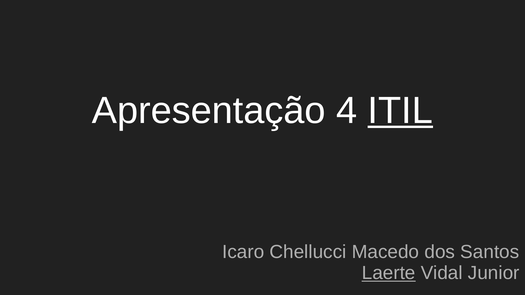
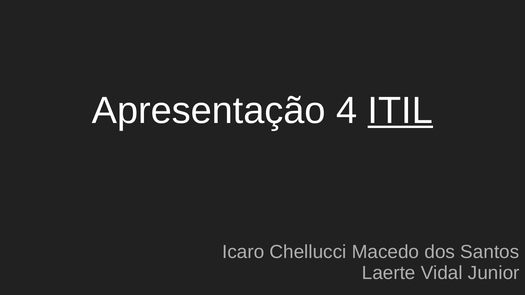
Laerte underline: present -> none (389, 273)
